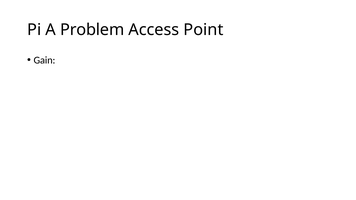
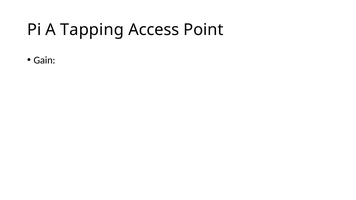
Problem: Problem -> Tapping (92, 30)
